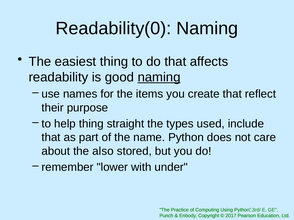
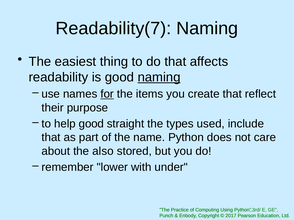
Readability(0: Readability(0 -> Readability(7 (113, 28)
for underline: none -> present (107, 94)
help thing: thing -> good (91, 124)
